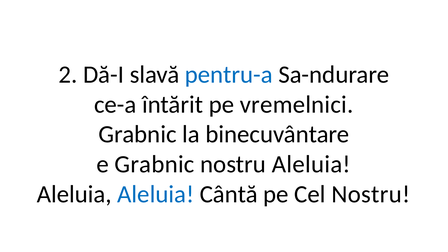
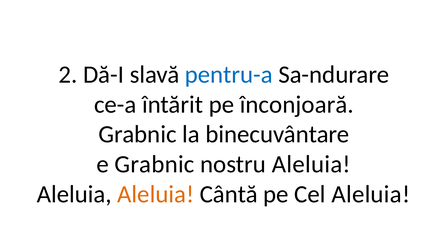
vremelnici: vremelnici -> înconjoară (297, 105)
Aleluia colour: blue -> orange (156, 194)
Cel Nostru: Nostru -> Aleluia (371, 194)
